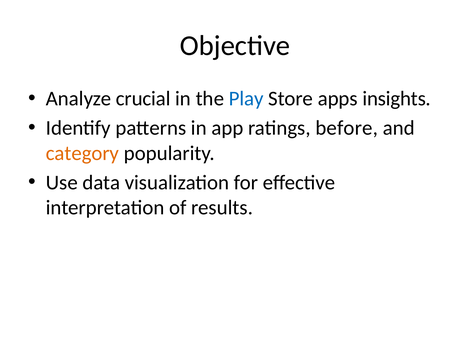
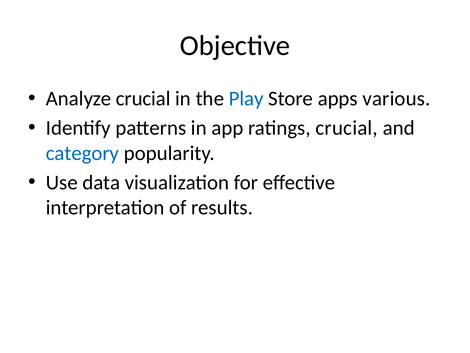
insights: insights -> various (397, 99)
ratings before: before -> crucial (347, 128)
category colour: orange -> blue (82, 153)
